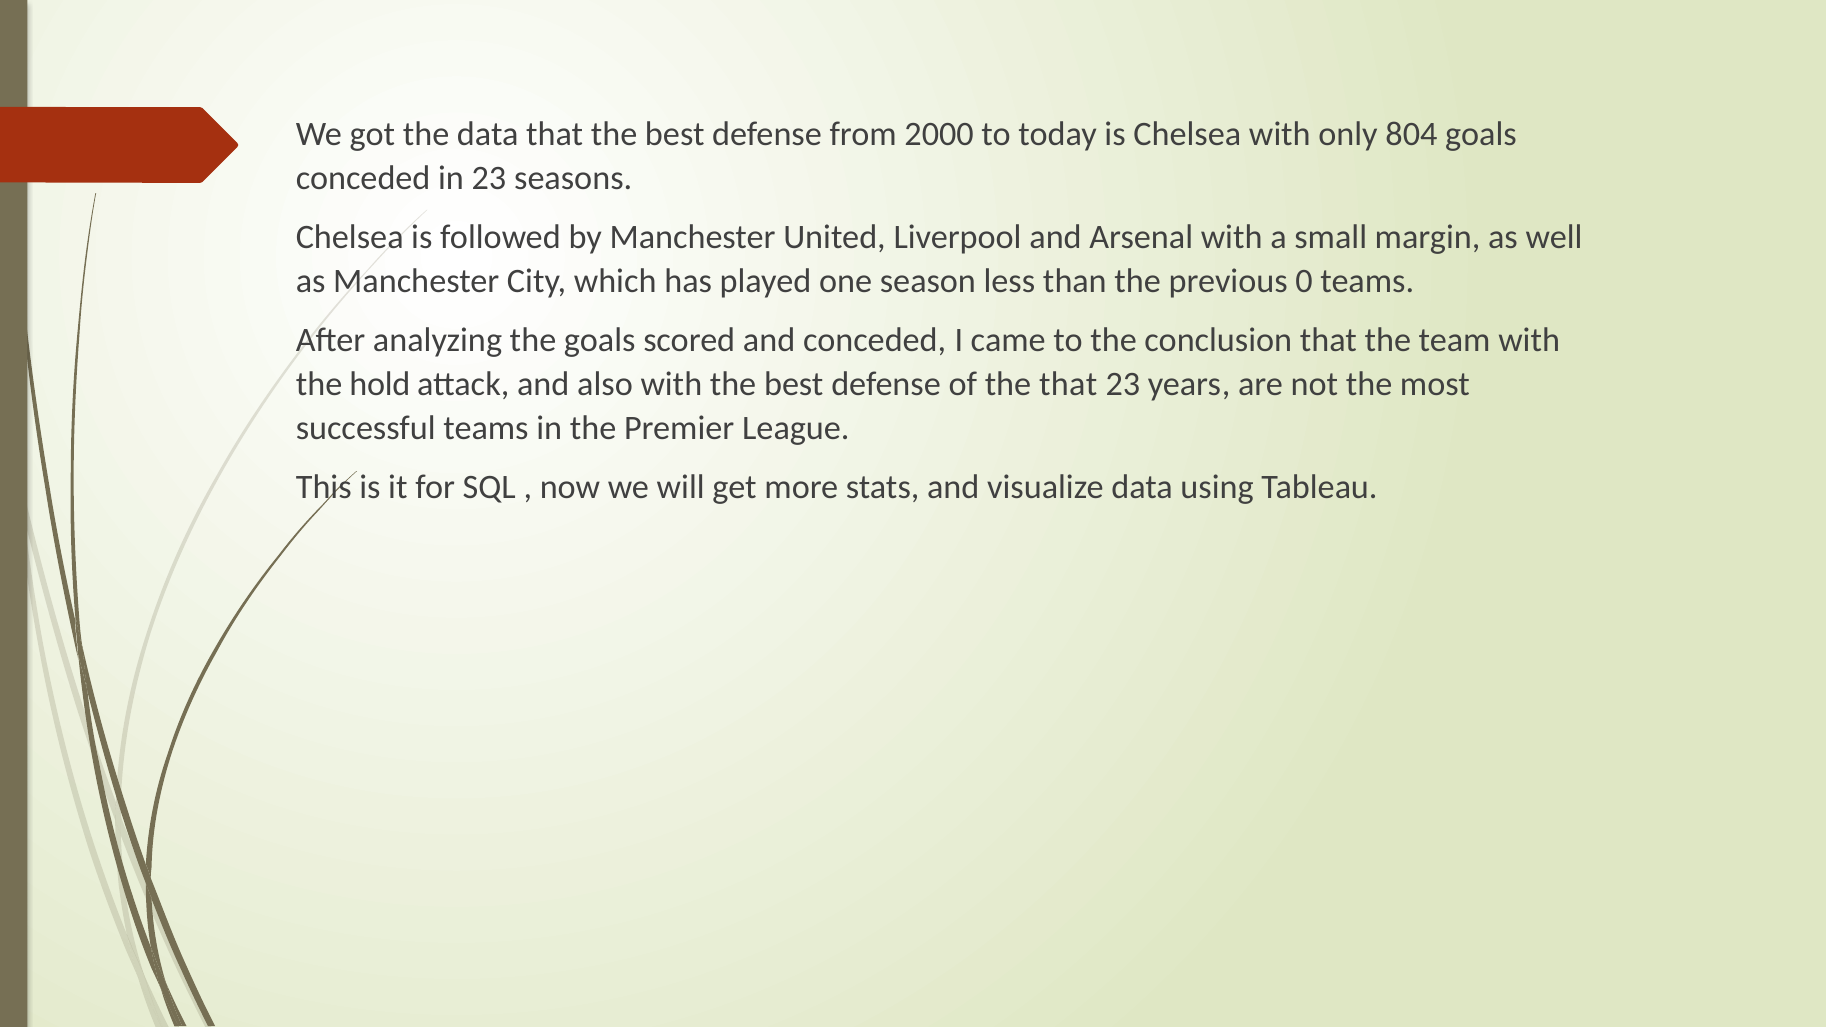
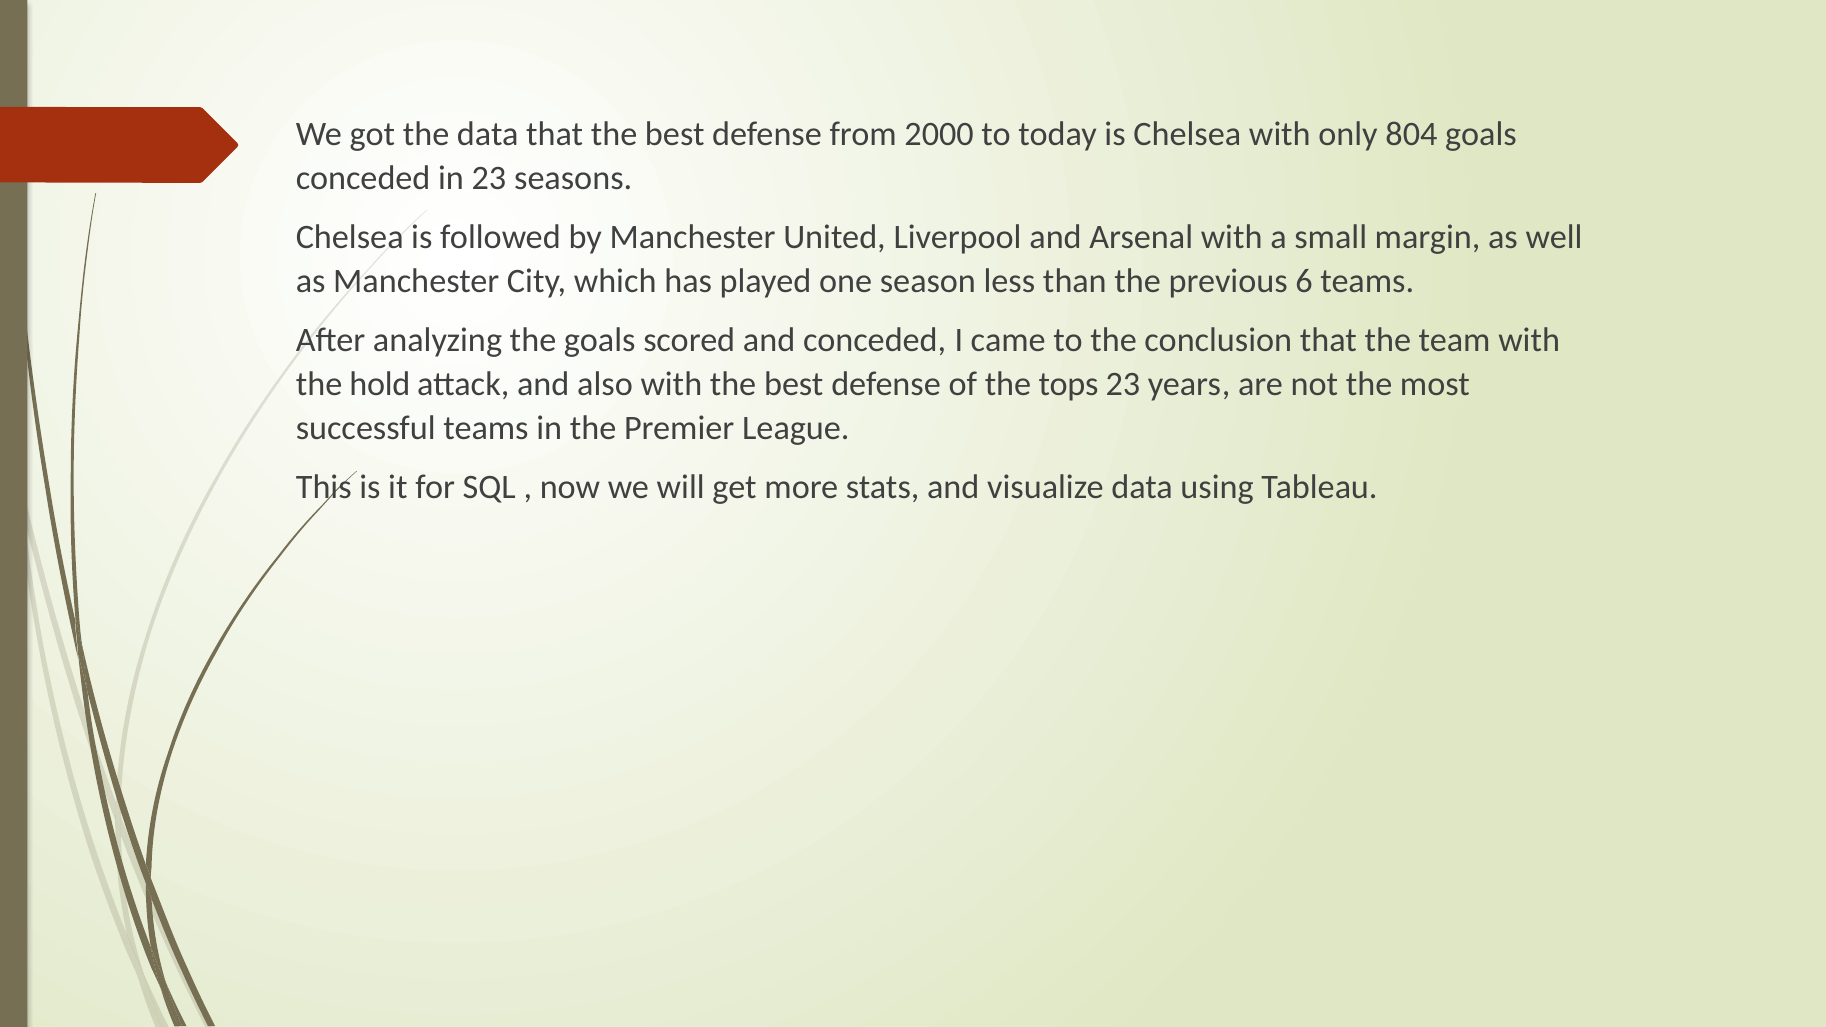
0: 0 -> 6 (1304, 281)
the that: that -> tops (1068, 384)
